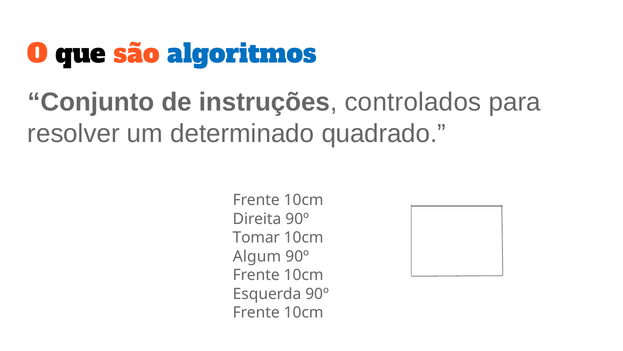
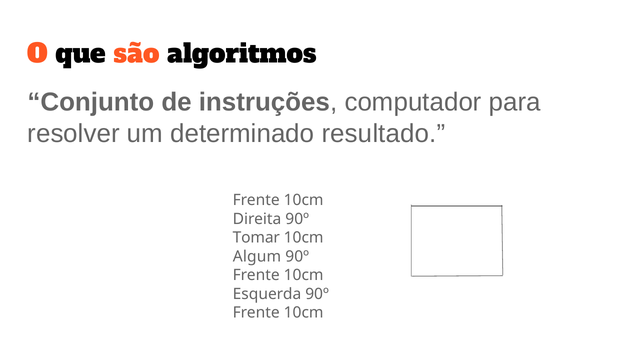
algoritmos colour: blue -> black (242, 54)
controlados: controlados -> computador (413, 102)
quadrado: quadrado -> resultado (383, 133)
